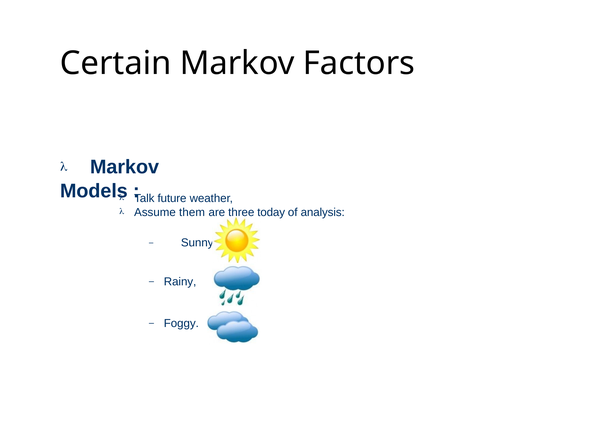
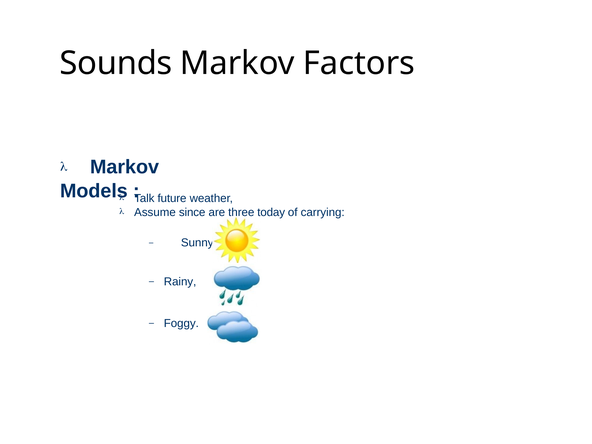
Certain: Certain -> Sounds (116, 63)
them: them -> since (192, 212)
analysis: analysis -> carrying (323, 212)
